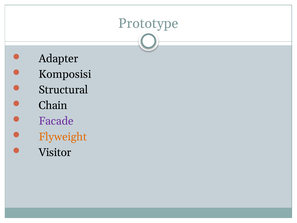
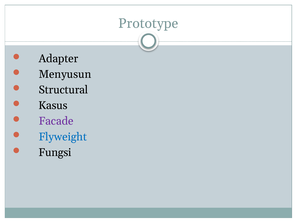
Komposisi: Komposisi -> Menyusun (65, 74)
Chain: Chain -> Kasus (53, 105)
Flyweight colour: orange -> blue (63, 137)
Visitor: Visitor -> Fungsi (55, 152)
